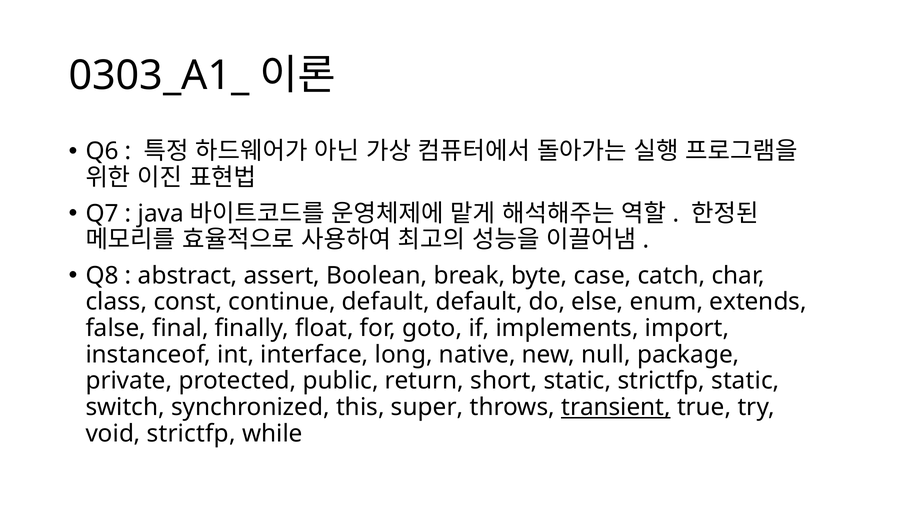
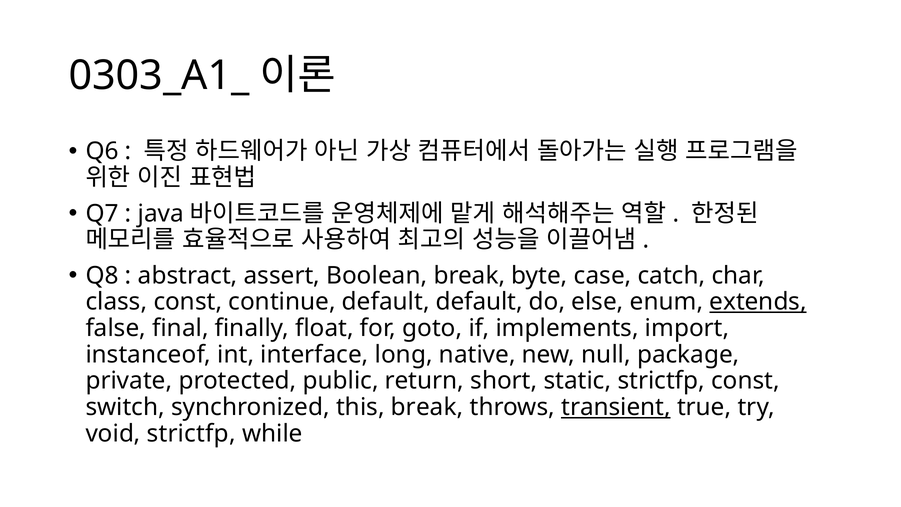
extends underline: none -> present (758, 302)
strictfp static: static -> const (745, 381)
this super: super -> break (427, 407)
